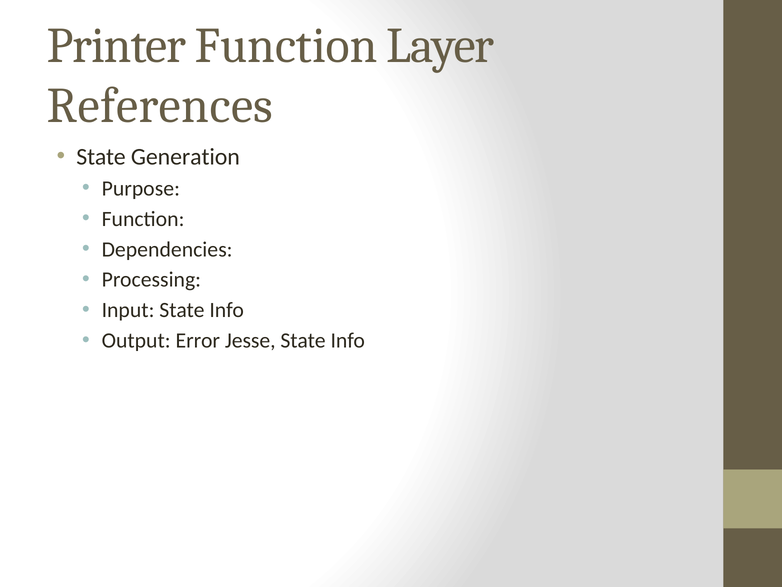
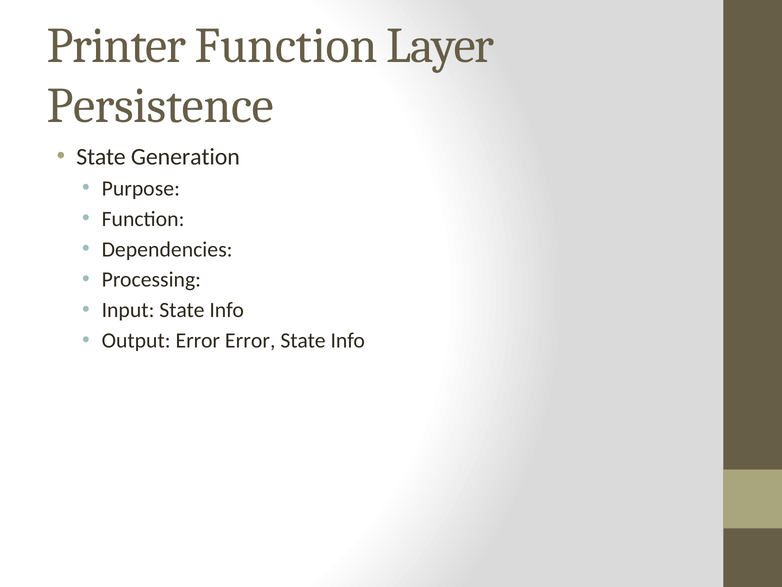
References: References -> Persistence (160, 106)
Error Jesse: Jesse -> Error (250, 340)
